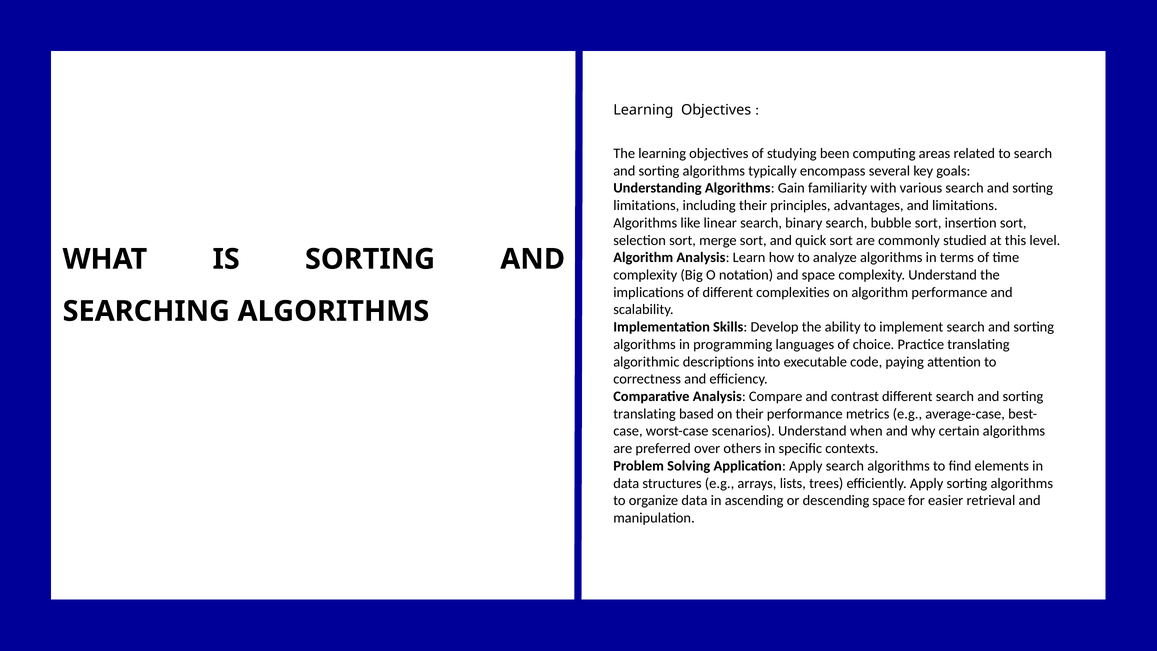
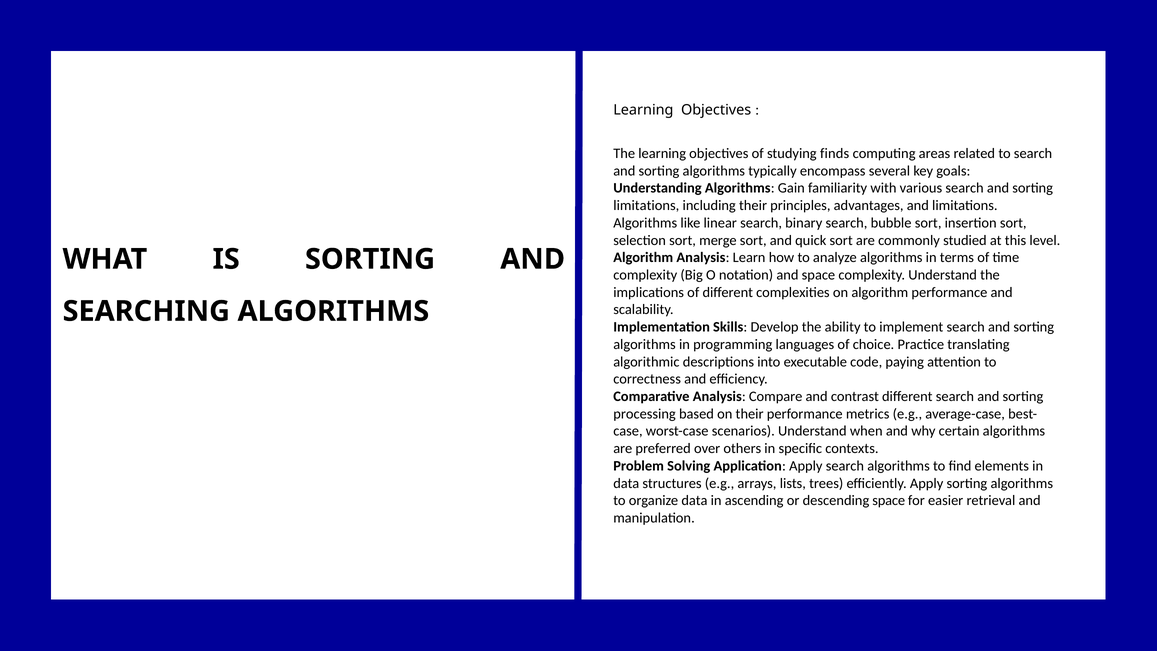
been: been -> finds (835, 153)
translating: translating -> processing (645, 414)
